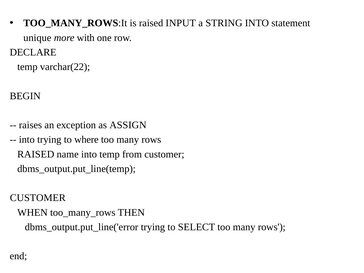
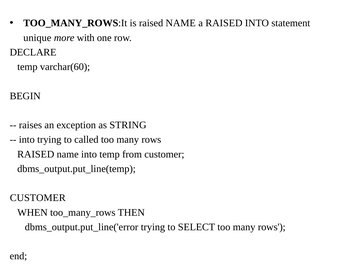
is raised INPUT: INPUT -> NAME (181, 23)
a STRING: STRING -> RAISED (224, 23)
varchar(22: varchar(22 -> varchar(60 (65, 67)
ASSIGN: ASSIGN -> STRING (128, 125)
where: where -> called (86, 140)
